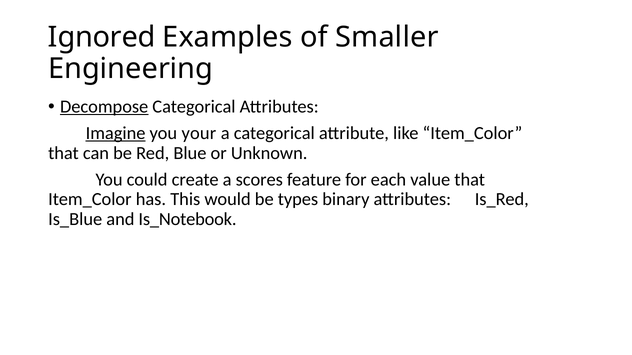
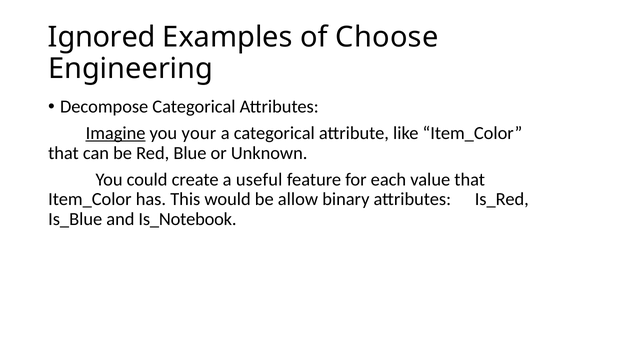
Smaller: Smaller -> Choose (387, 37)
Decompose underline: present -> none (104, 107)
scores: scores -> useful (259, 180)
types: types -> allow (298, 200)
